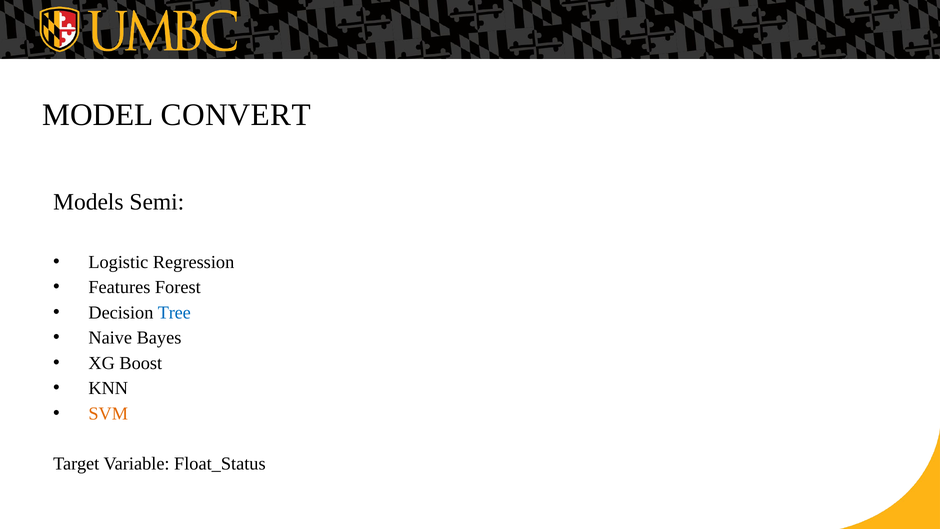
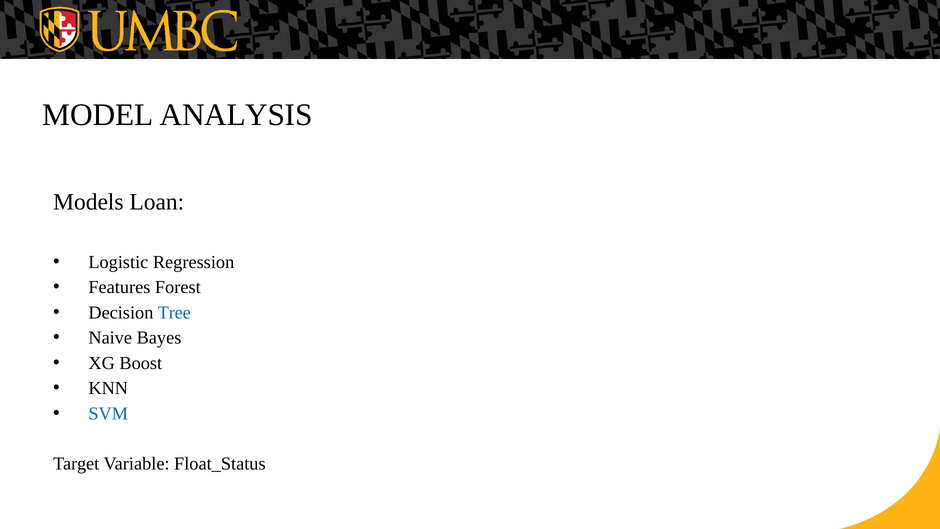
CONVERT: CONVERT -> ANALYSIS (236, 115)
Semi: Semi -> Loan (157, 202)
SVM colour: orange -> blue (108, 413)
